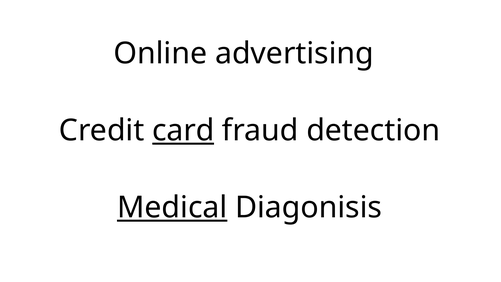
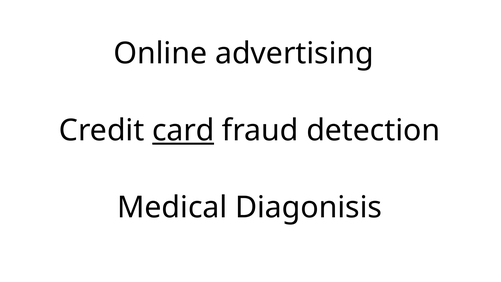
Medical underline: present -> none (172, 207)
